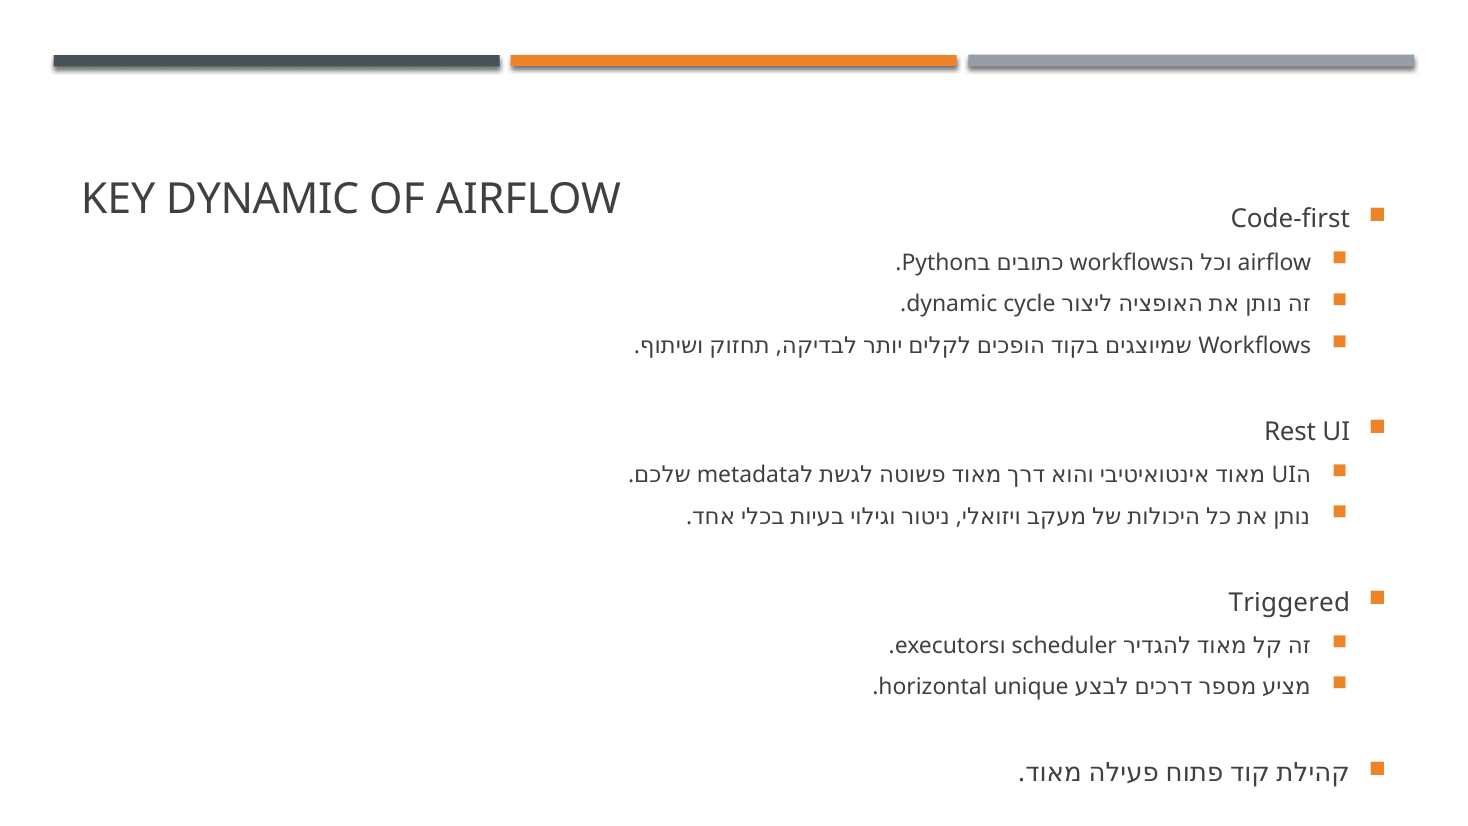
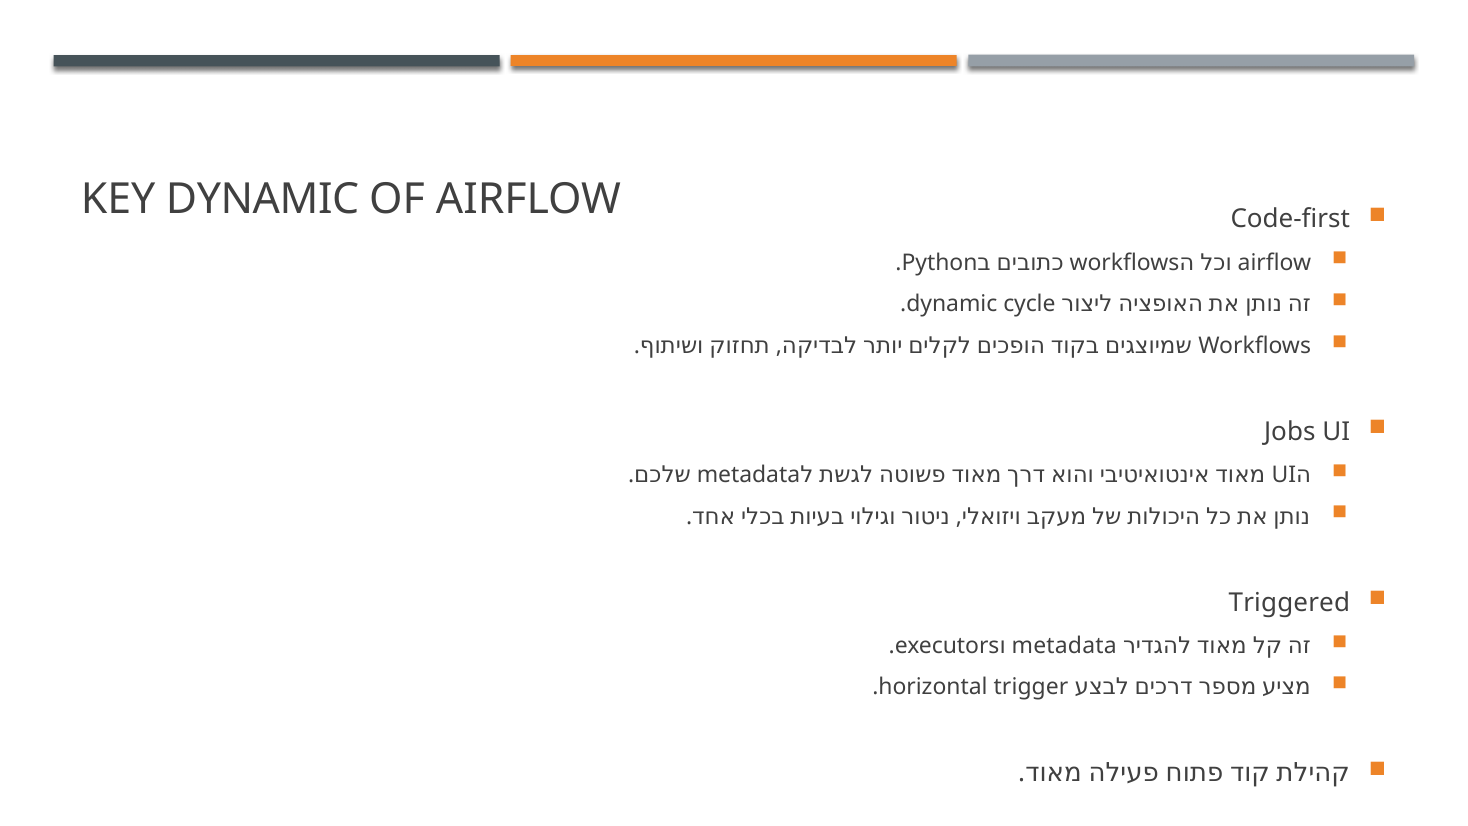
Rest: Rest -> Jobs (1290, 432)
scheduler: scheduler -> metadata (1064, 646)
unique: unique -> trigger (1031, 687)
